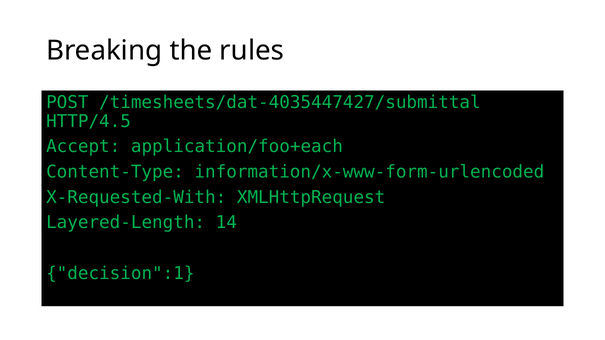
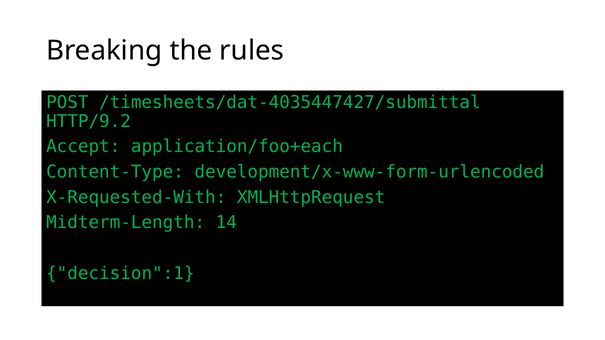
HTTP/4.5: HTTP/4.5 -> HTTP/9.2 (89, 121)
information/x-www-form-urlencoded: information/x-www-form-urlencoded -> development/x-www-form-urlencoded (369, 172)
Layered-Length: Layered-Length -> Midterm-Length (126, 223)
